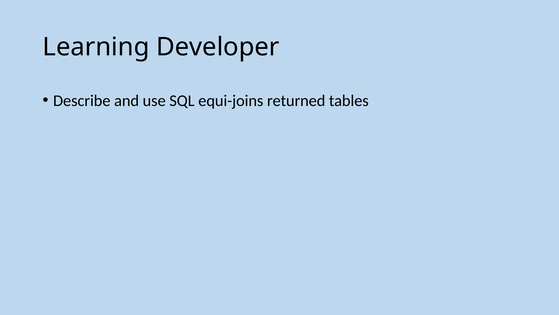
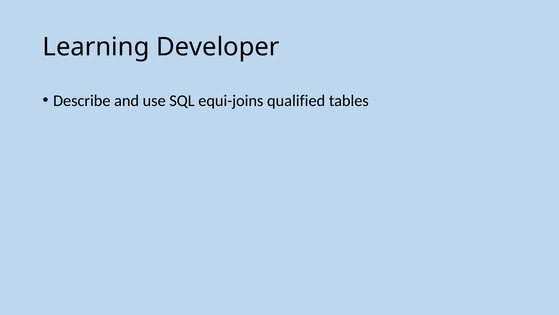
returned: returned -> qualified (296, 101)
